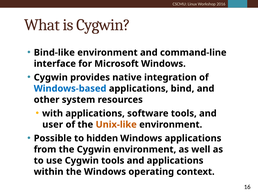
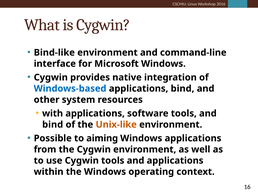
user: user -> bind (53, 125)
hidden: hidden -> aiming (102, 139)
